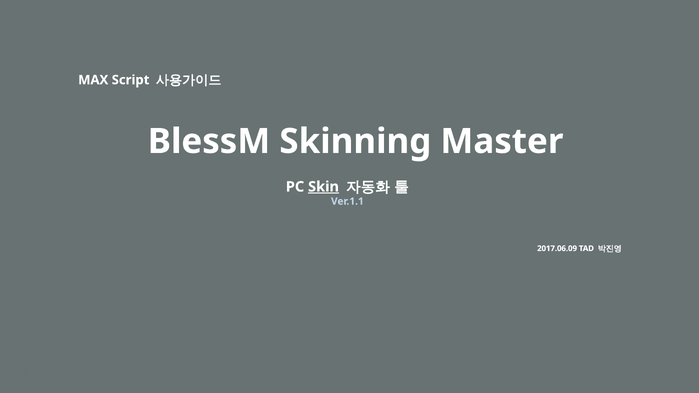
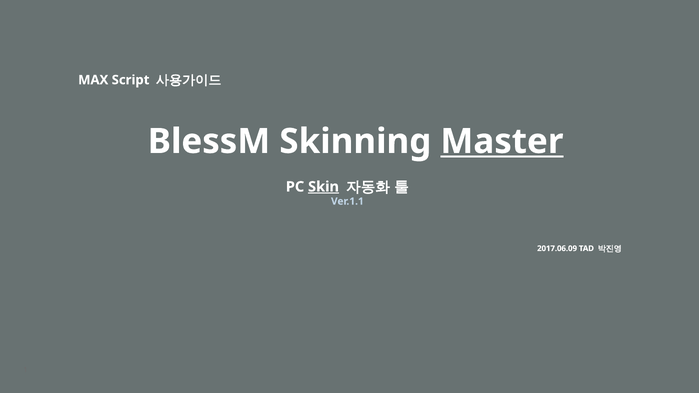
Master underline: none -> present (502, 141)
